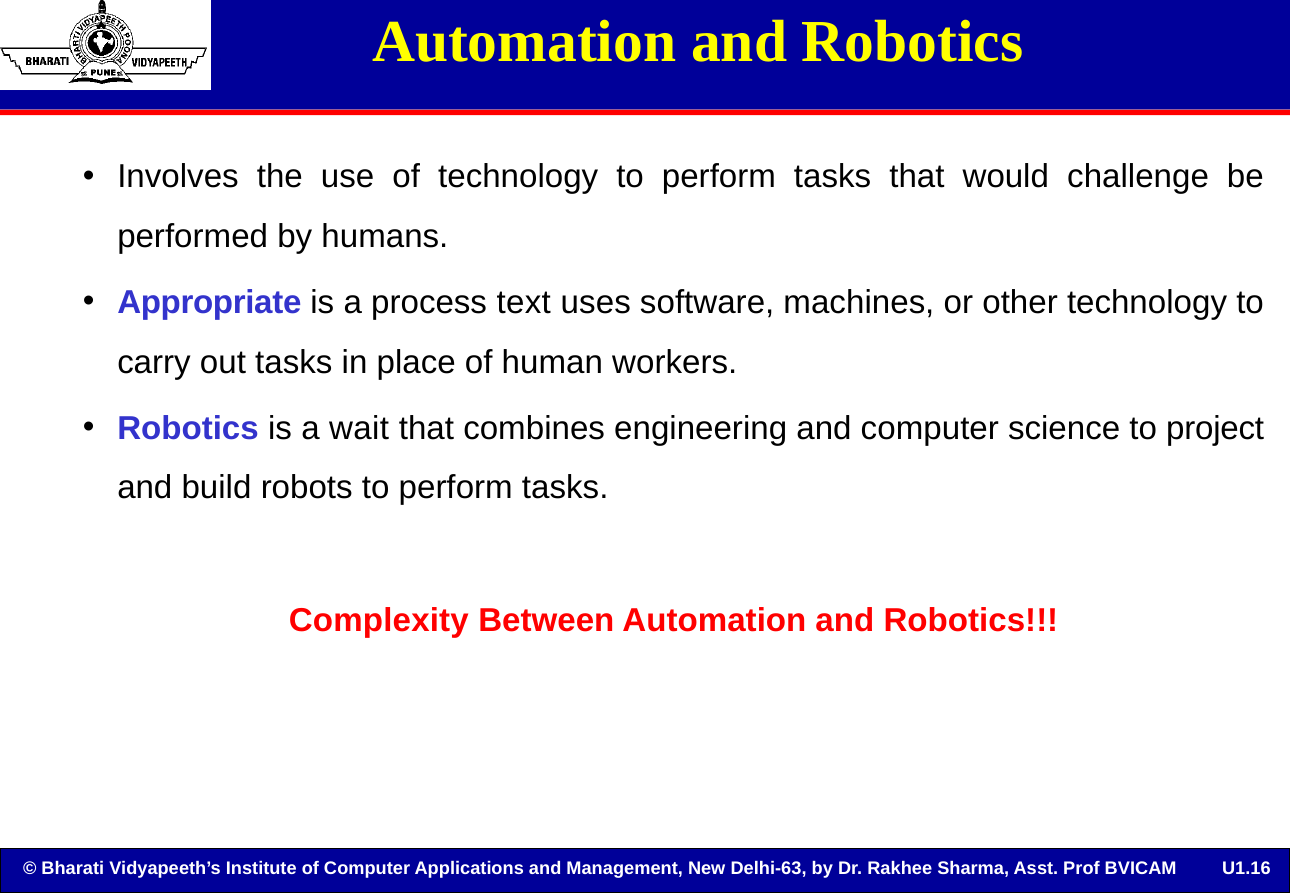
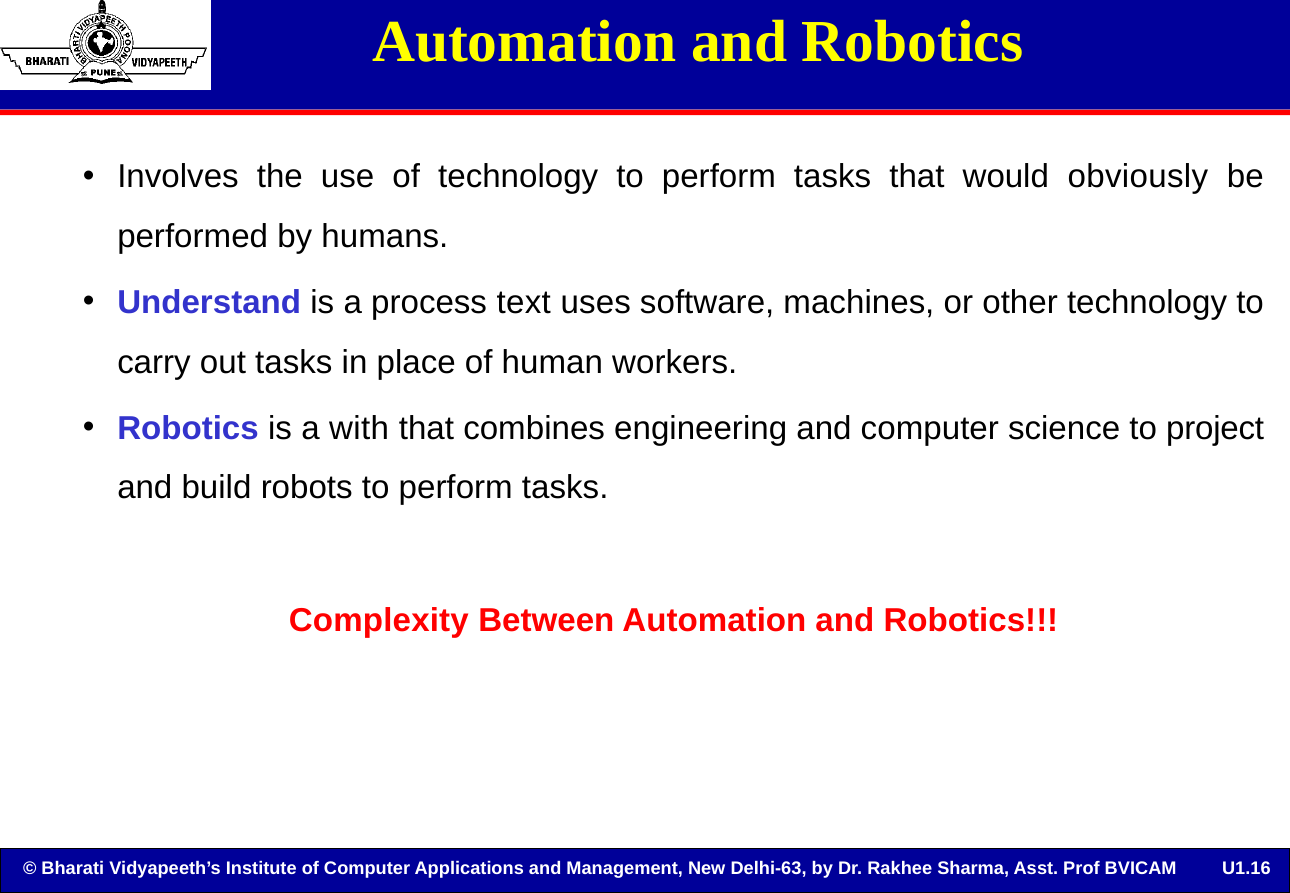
challenge: challenge -> obviously (1138, 177)
Appropriate: Appropriate -> Understand (209, 303)
wait: wait -> with (359, 428)
